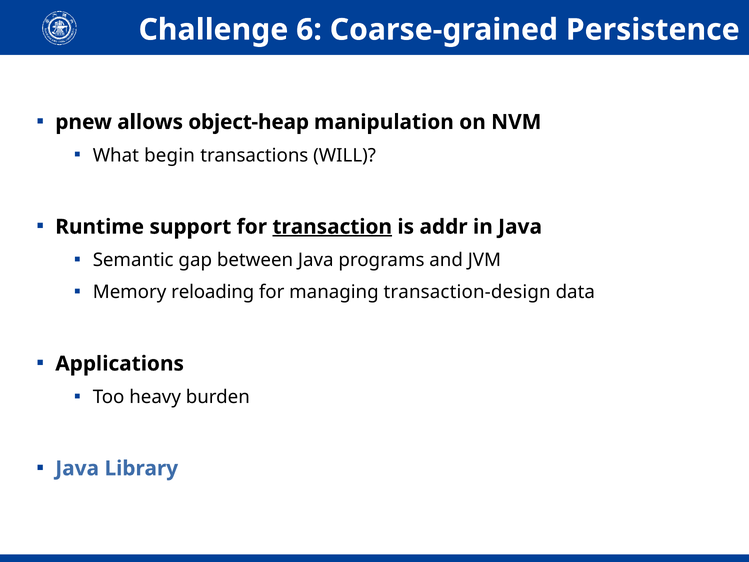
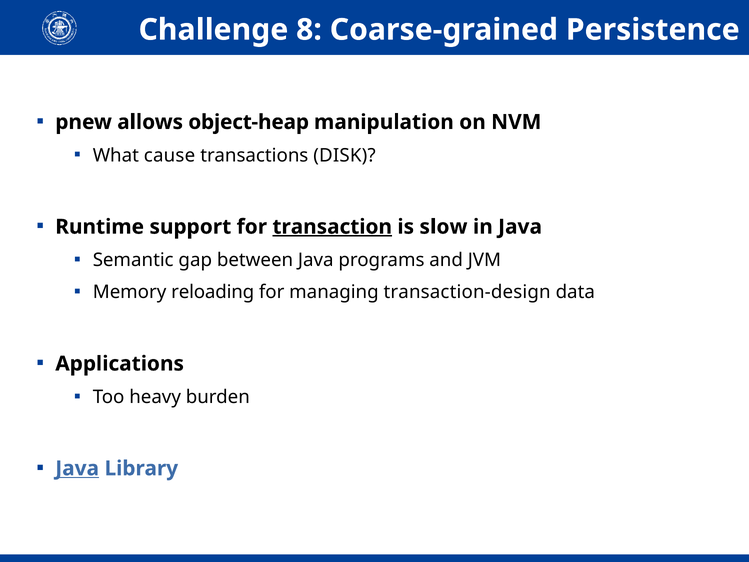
6: 6 -> 8 (309, 30)
begin: begin -> cause (170, 155)
WILL: WILL -> DISK (344, 155)
addr: addr -> slow (443, 227)
Java underline: none -> present (77, 468)
